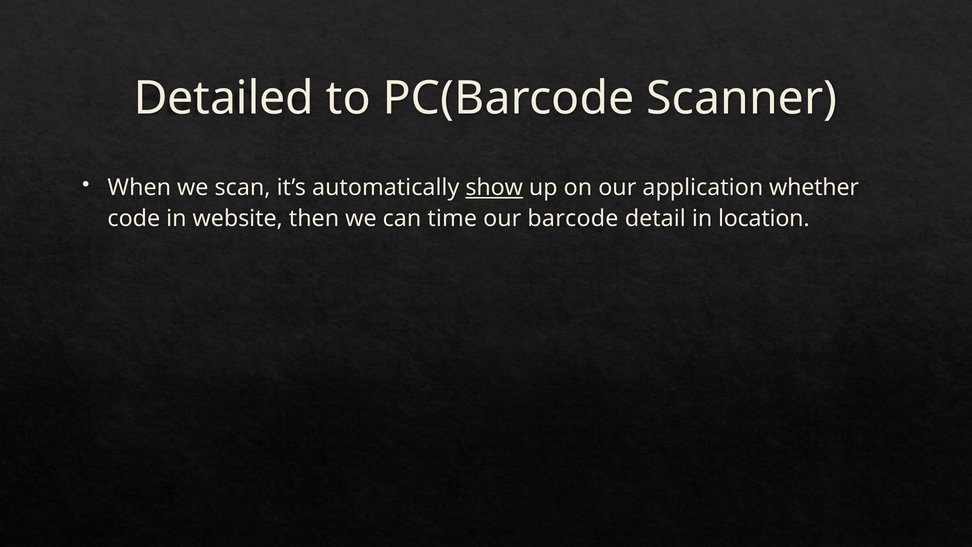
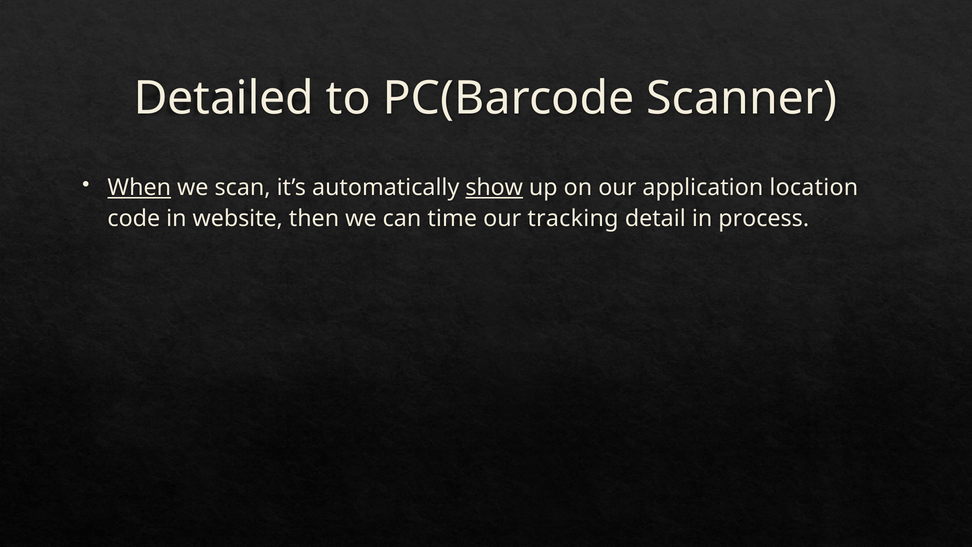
When underline: none -> present (139, 188)
whether: whether -> location (814, 188)
barcode: barcode -> tracking (573, 218)
location: location -> process (764, 218)
